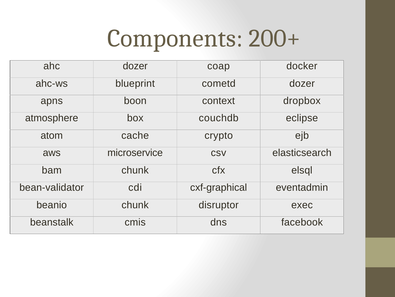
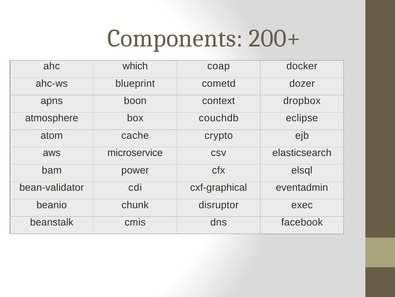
ahc dozer: dozer -> which (135, 66)
bam chunk: chunk -> power (135, 170)
